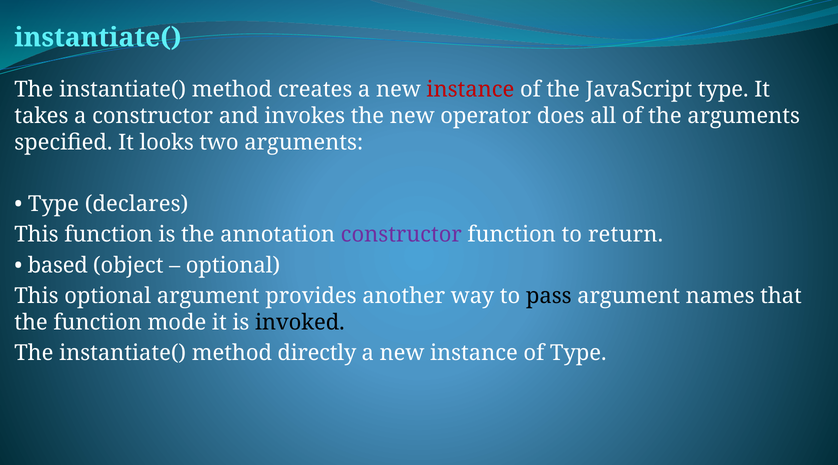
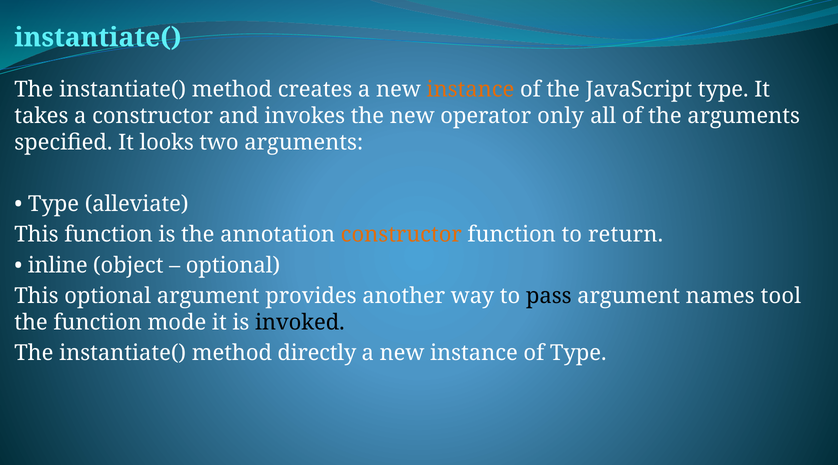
instance colour: red -> orange (470, 90)
does: does -> only (561, 116)
declares: declares -> alleviate (137, 204)
constructor colour: purple -> orange (401, 235)
based: based -> inline (58, 266)
that: that -> tool (781, 296)
